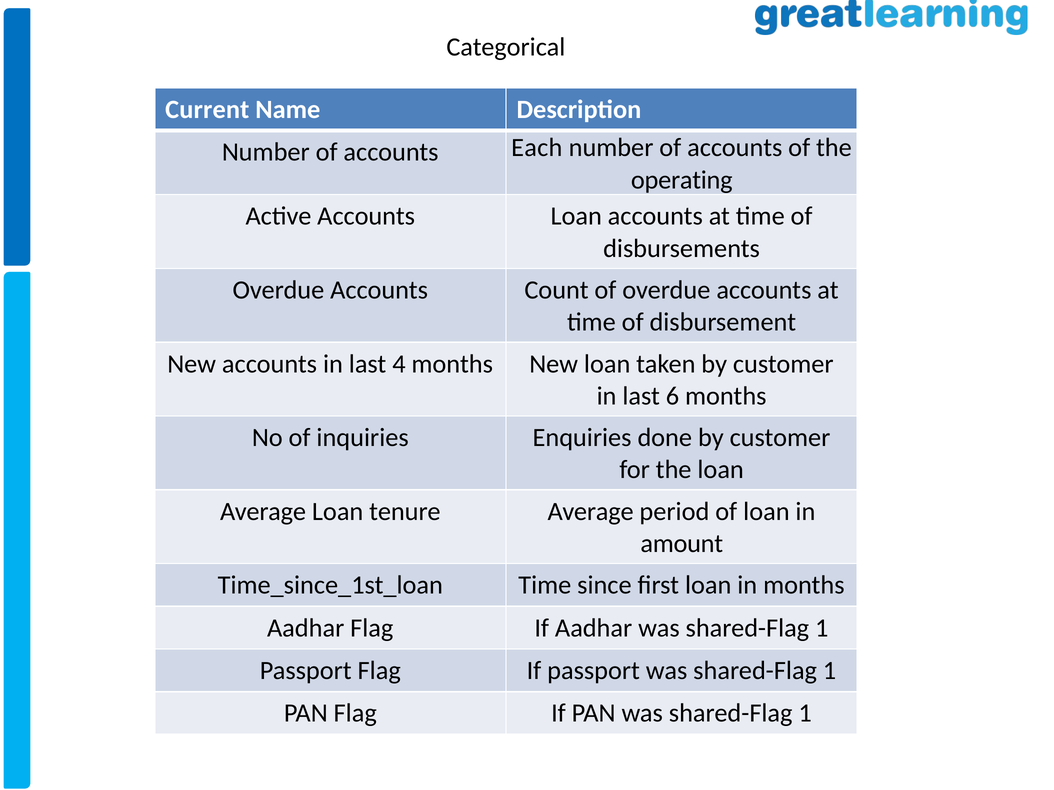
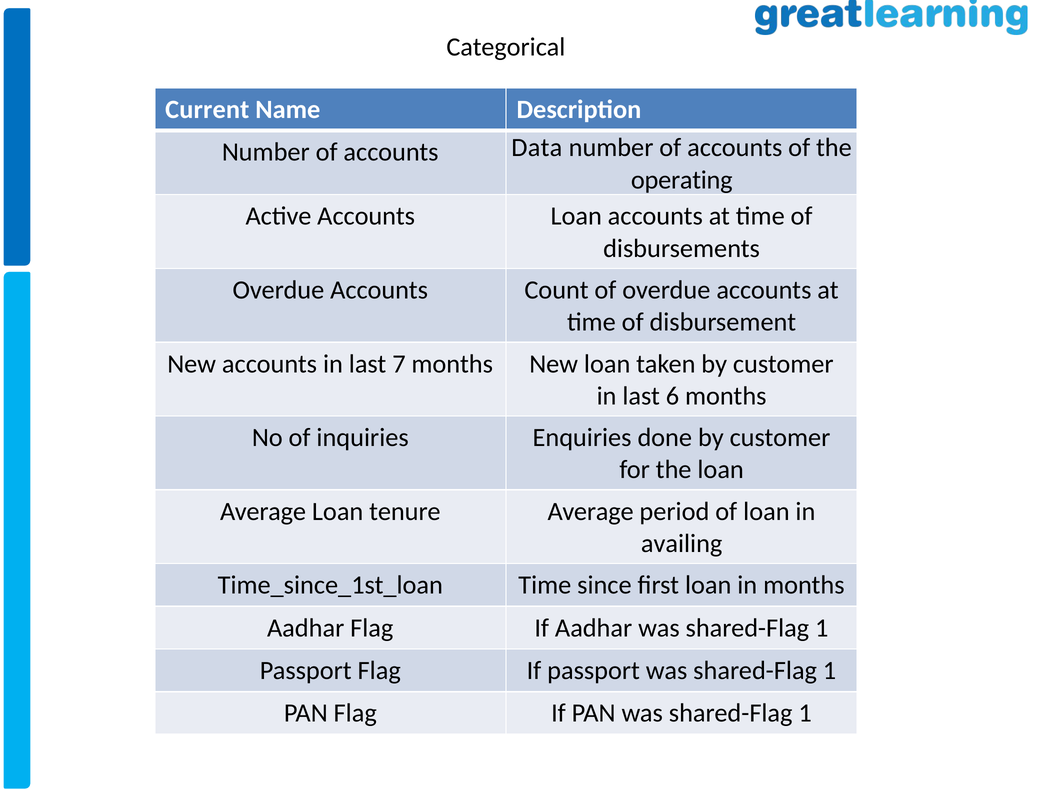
Each: Each -> Data (537, 148)
4: 4 -> 7 (399, 364)
amount: amount -> availing (682, 544)
